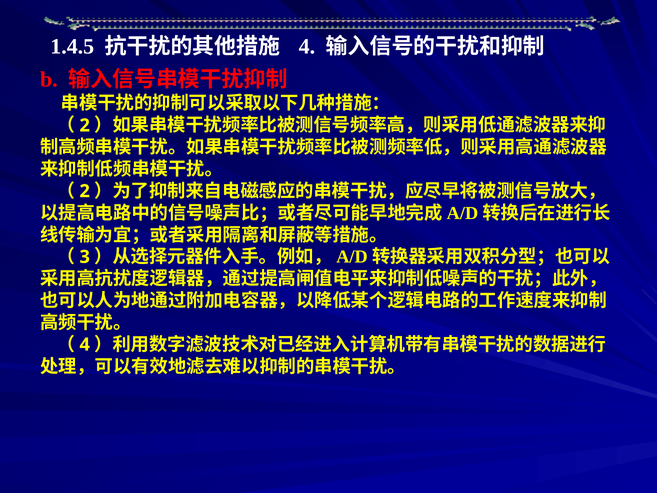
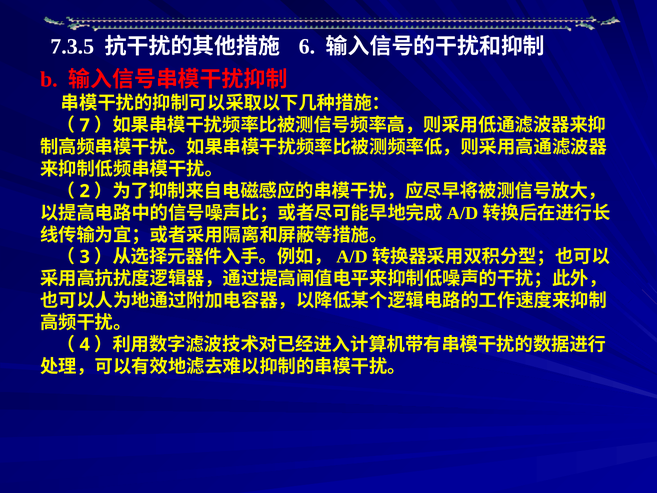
1.4.5: 1.4.5 -> 7.3.5 (72, 46)
4: 4 -> 6 (307, 46)
2: 2 -> 7 (85, 125)
